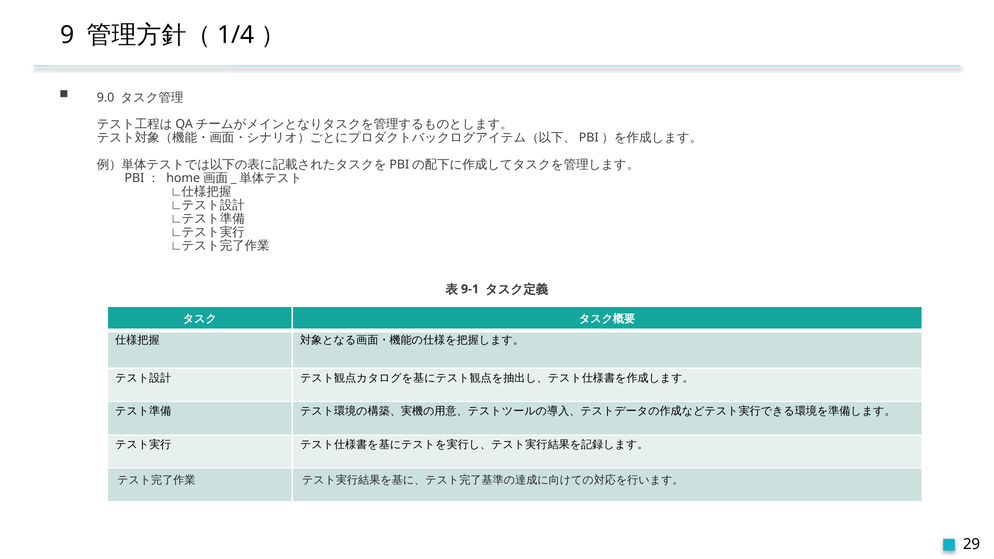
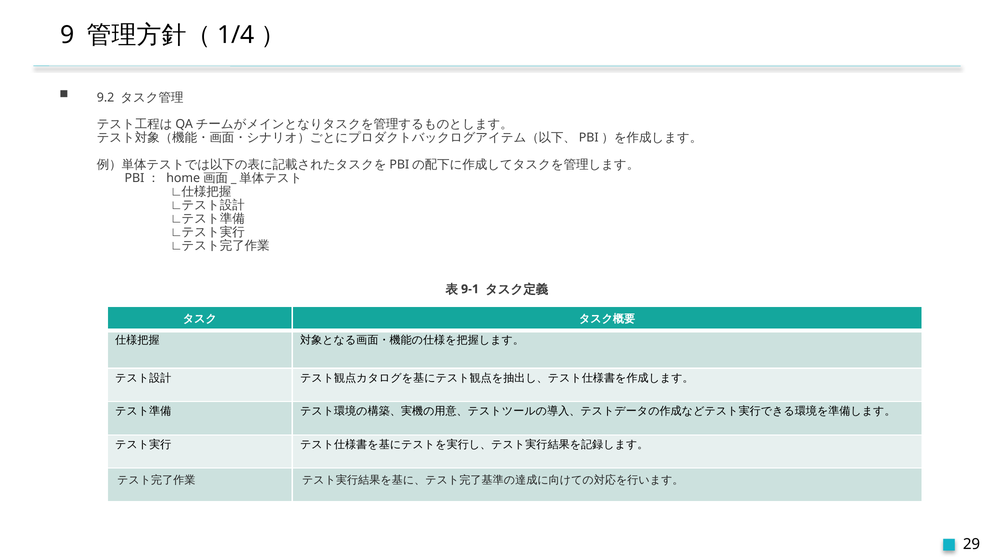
9.0: 9.0 -> 9.2 (106, 97)
